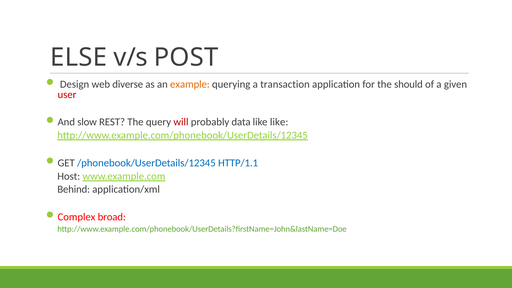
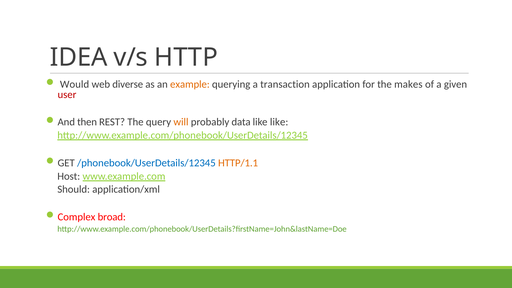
ELSE: ELSE -> IDEA (79, 57)
POST: POST -> HTTP (186, 57)
Design: Design -> Would (75, 84)
should: should -> makes (408, 84)
slow: slow -> then (87, 122)
will colour: red -> orange (181, 122)
HTTP/1.1 colour: blue -> orange (238, 163)
Behind: Behind -> Should (74, 189)
